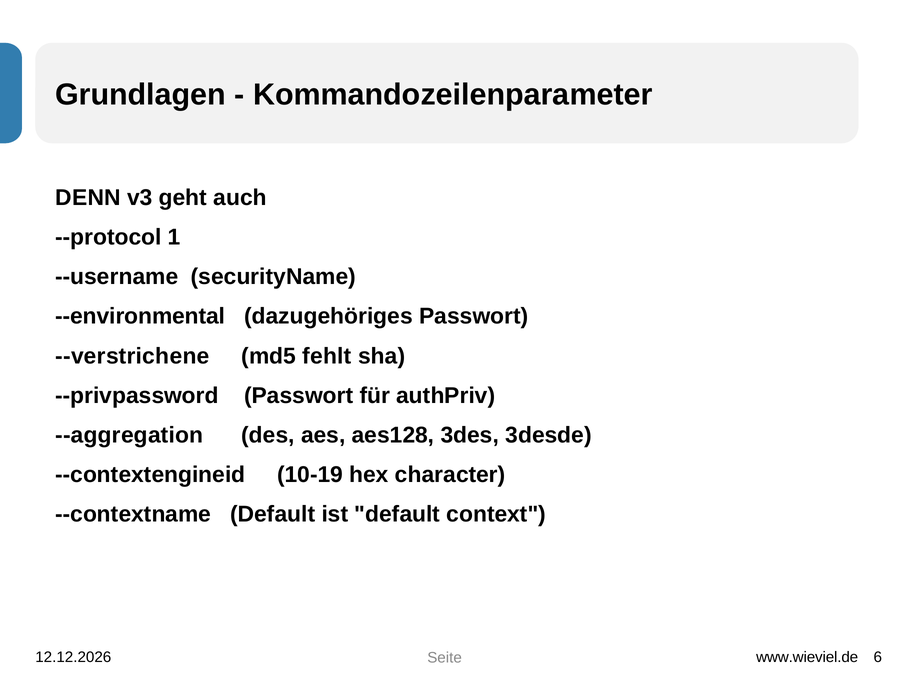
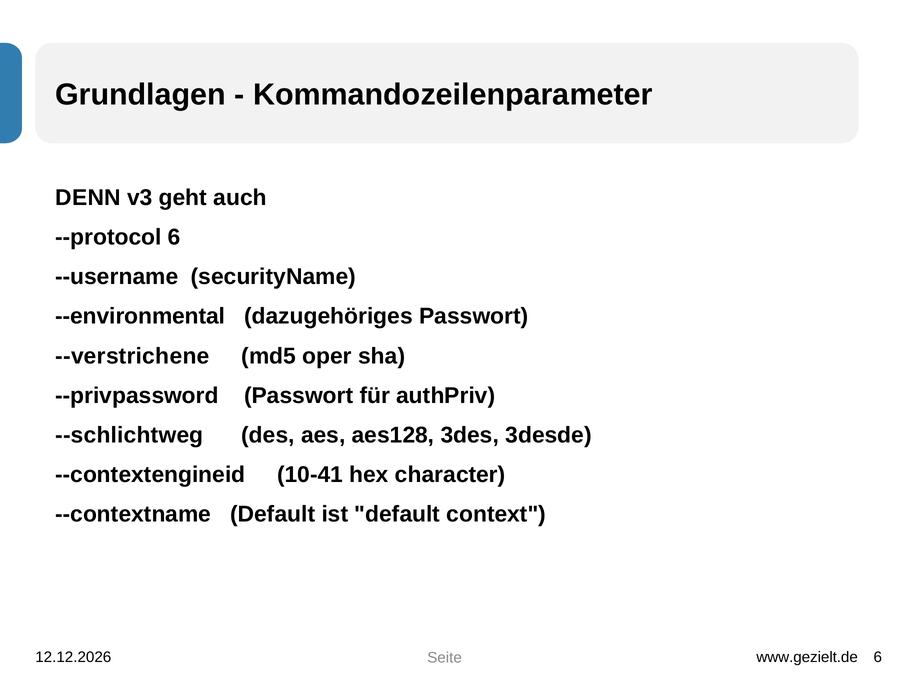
--protocol 1: 1 -> 6 (174, 237)
fehlt: fehlt -> oper (327, 356)
--aggregation: --aggregation -> --schlichtweg (129, 435)
10-19: 10-19 -> 10-41 (310, 475)
www.wieviel.de: www.wieviel.de -> www.gezielt.de (807, 658)
